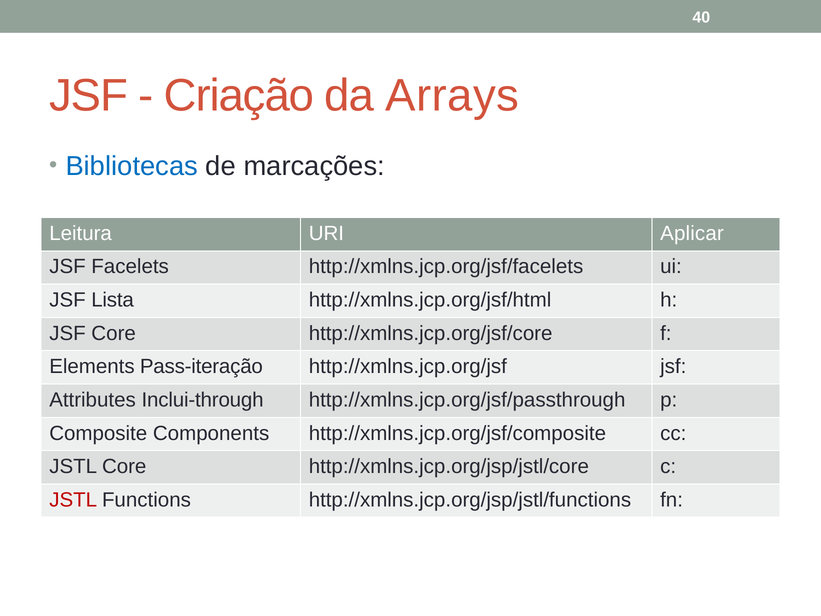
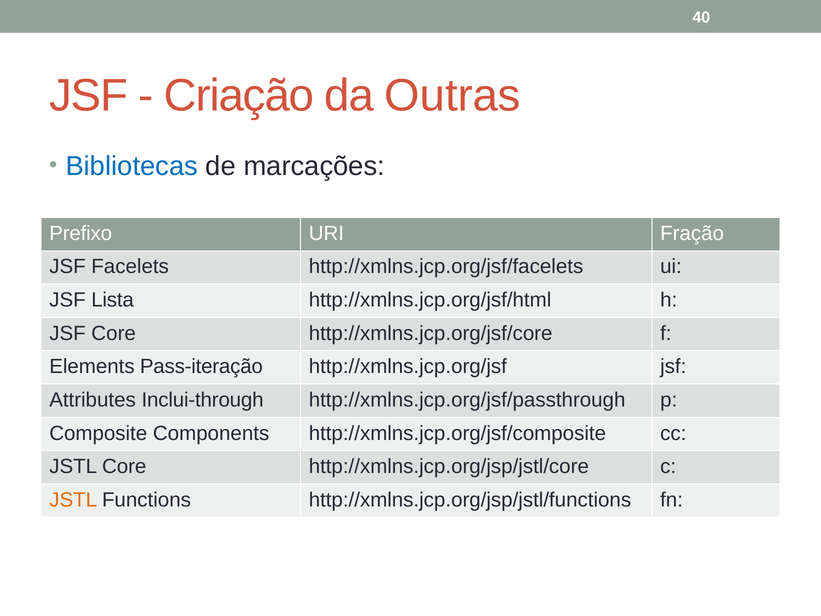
Arrays: Arrays -> Outras (453, 96)
Leitura: Leitura -> Prefixo (81, 233)
Aplicar: Aplicar -> Fração (692, 233)
JSTL colour: red -> orange (73, 500)
